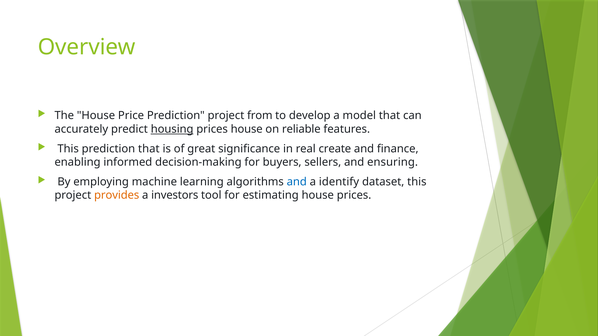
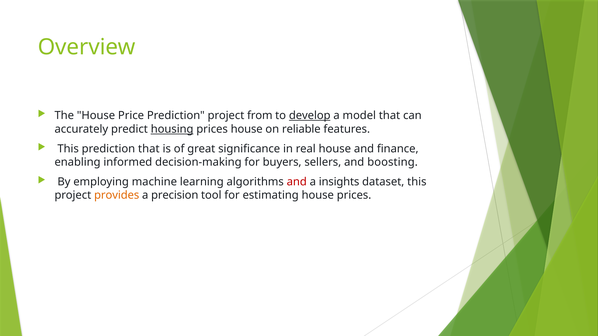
develop underline: none -> present (310, 116)
real create: create -> house (335, 149)
ensuring: ensuring -> boosting (393, 162)
and colour: blue -> red (297, 182)
identify: identify -> insights (339, 182)
investors: investors -> precision (175, 195)
